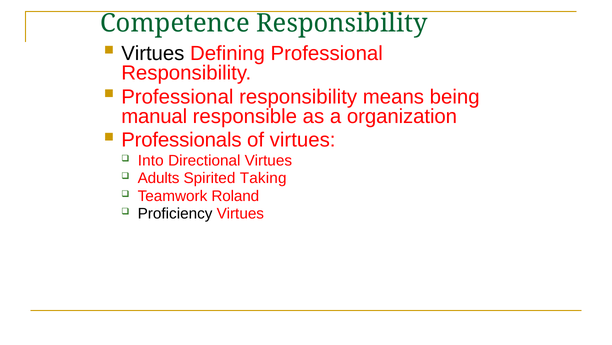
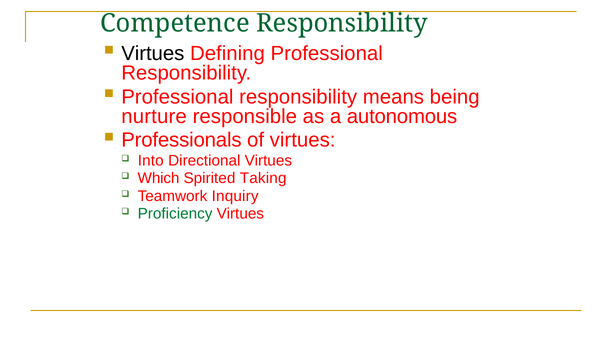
manual: manual -> nurture (154, 116)
organization: organization -> autonomous (402, 116)
Adults: Adults -> Which (159, 178)
Roland: Roland -> Inquiry (235, 196)
Proficiency colour: black -> green (175, 213)
